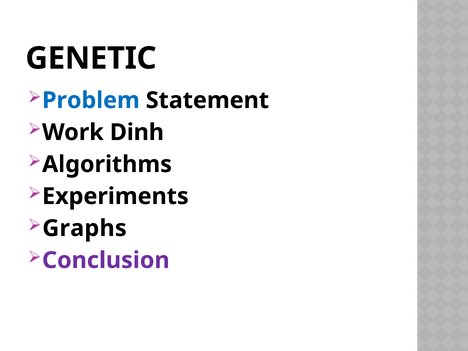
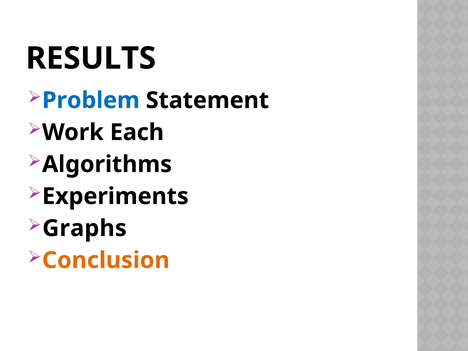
GENETIC: GENETIC -> RESULTS (91, 58)
Dinh: Dinh -> Each (137, 132)
Conclusion colour: purple -> orange (106, 260)
